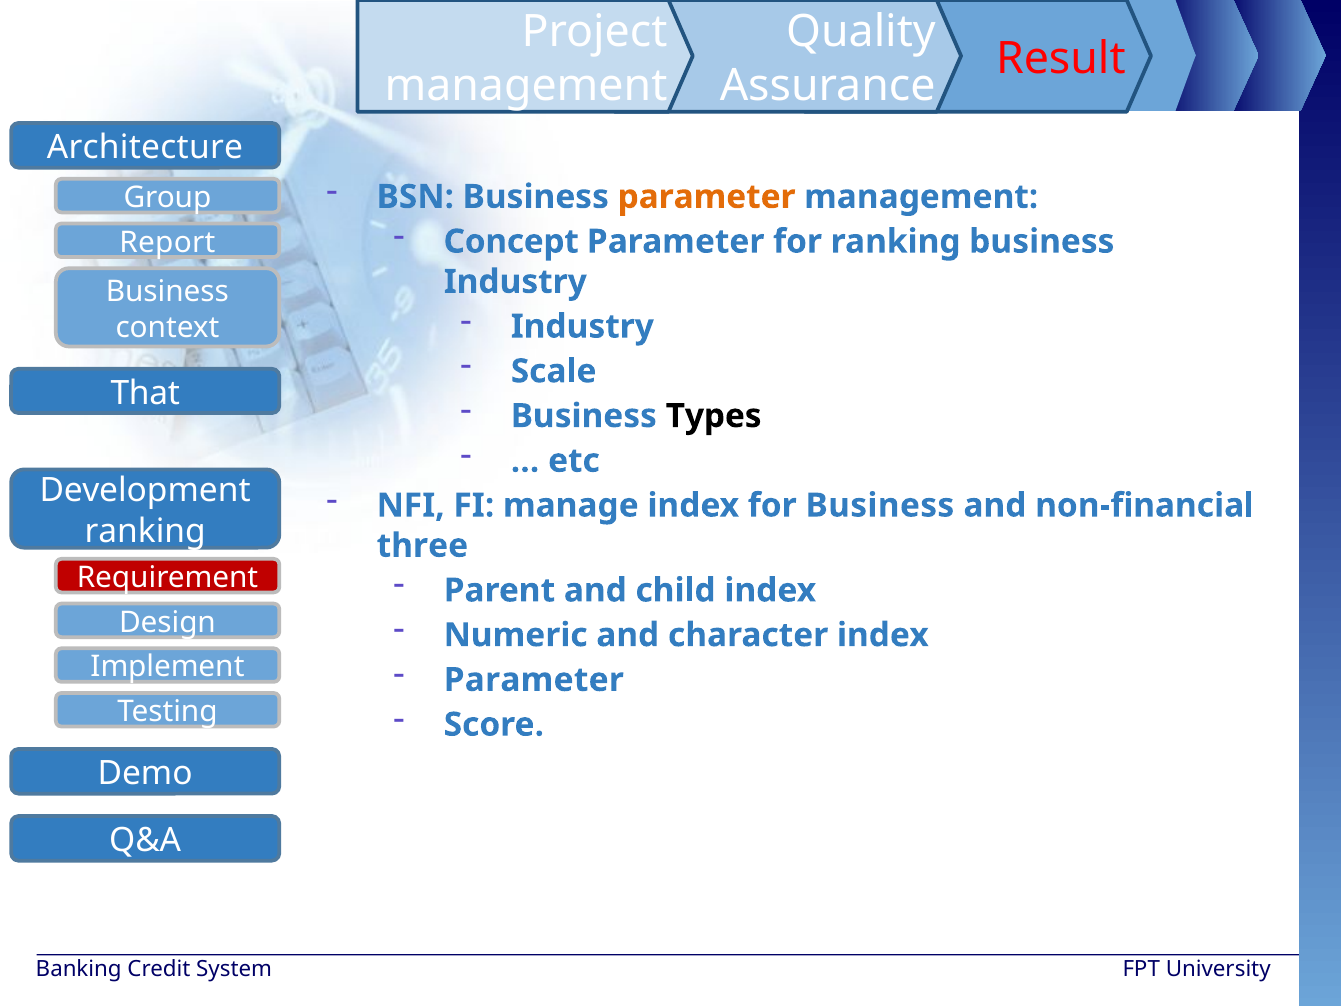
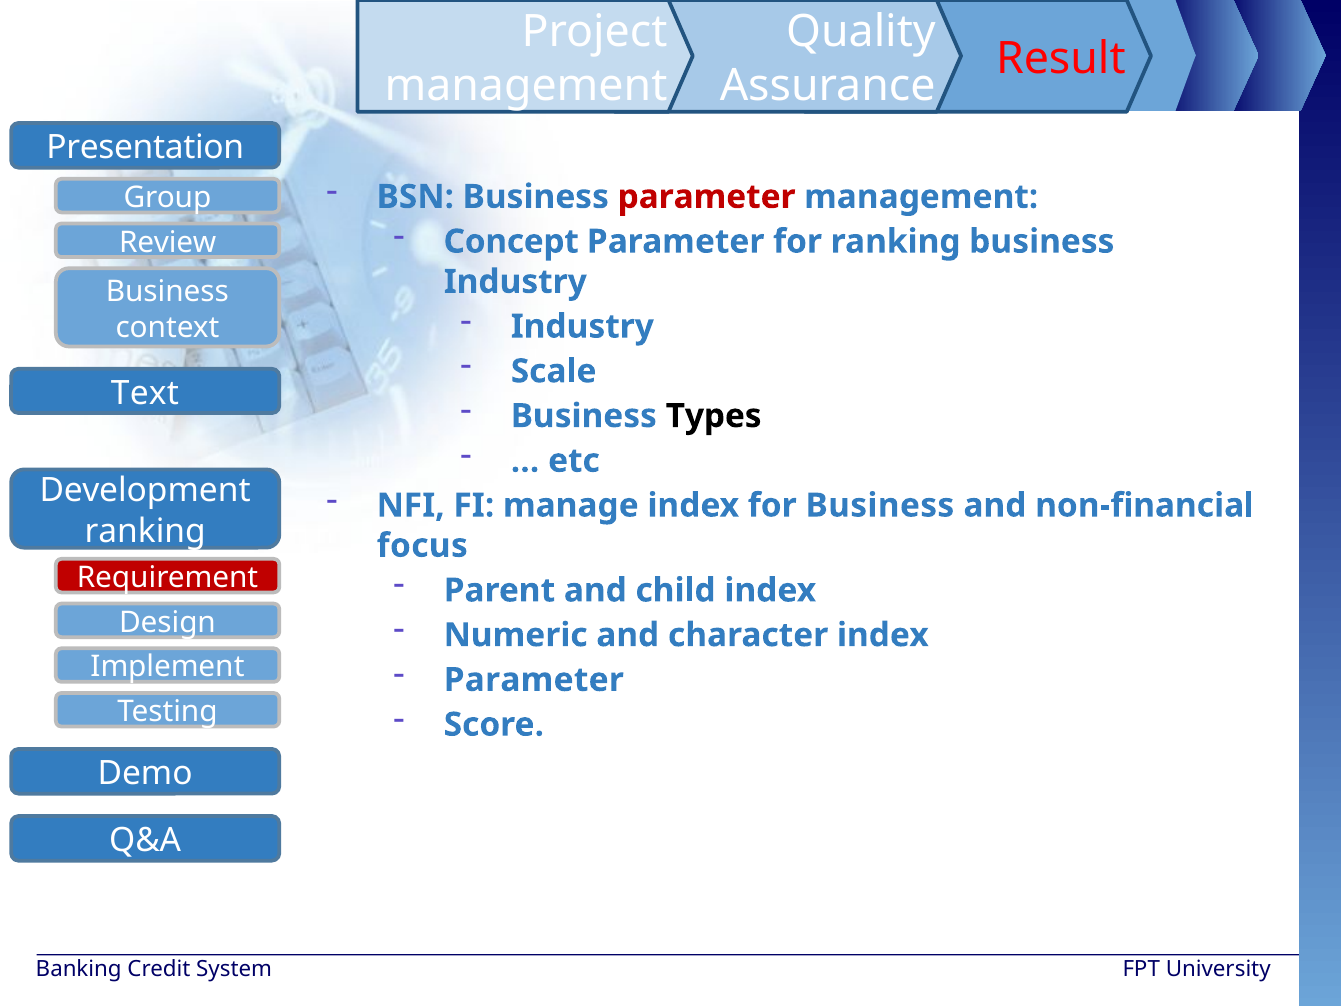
Architecture: Architecture -> Presentation (145, 148)
parameter colour: orange -> red (707, 197)
Report: Report -> Review (168, 242)
That: That -> Text (145, 393)
three: three -> focus (422, 546)
